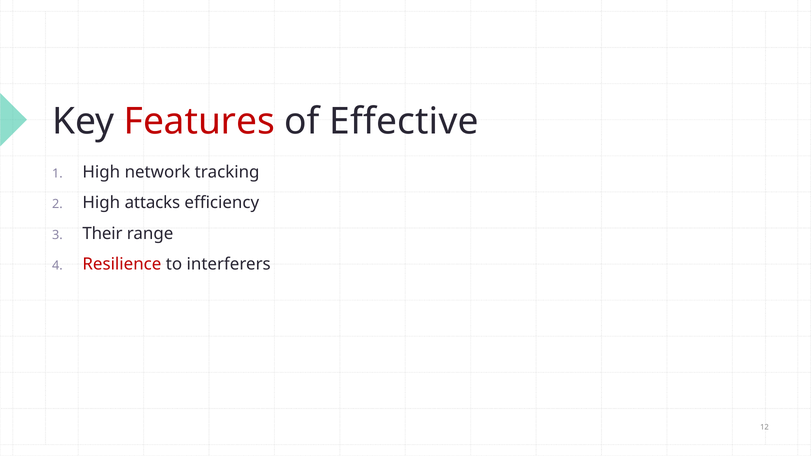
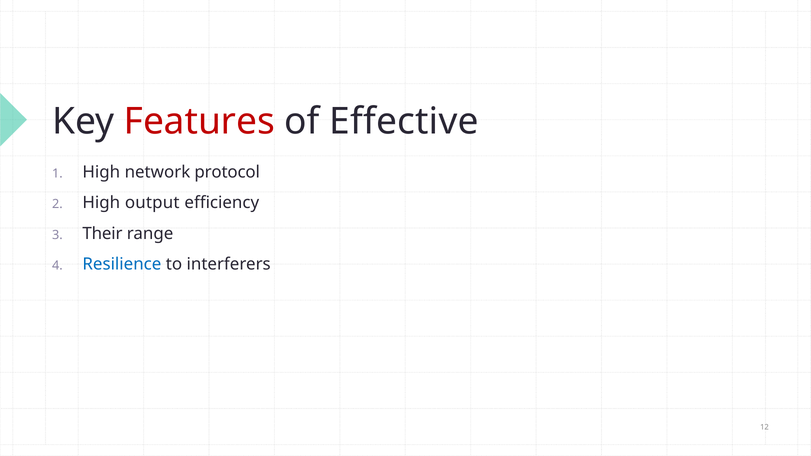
tracking: tracking -> protocol (227, 172)
attacks: attacks -> output (152, 203)
Resilience colour: red -> blue (122, 264)
